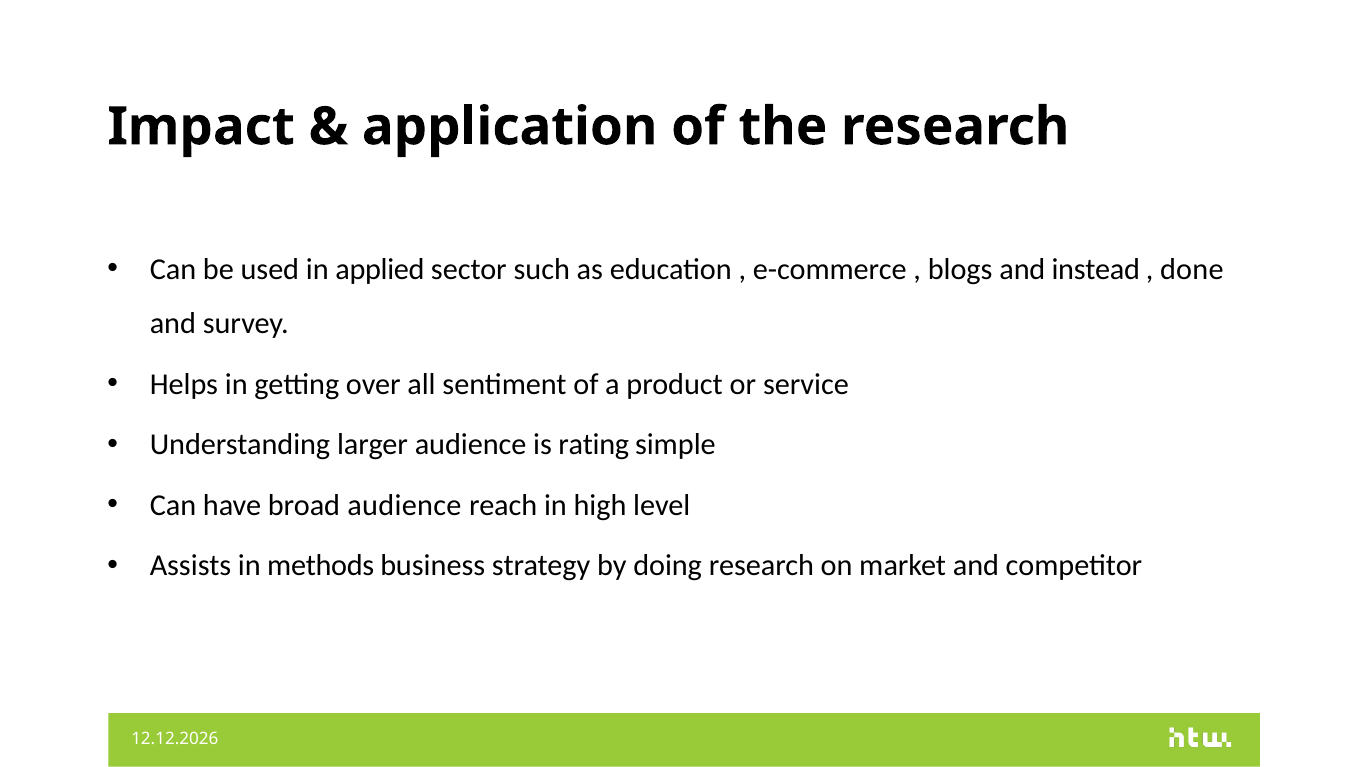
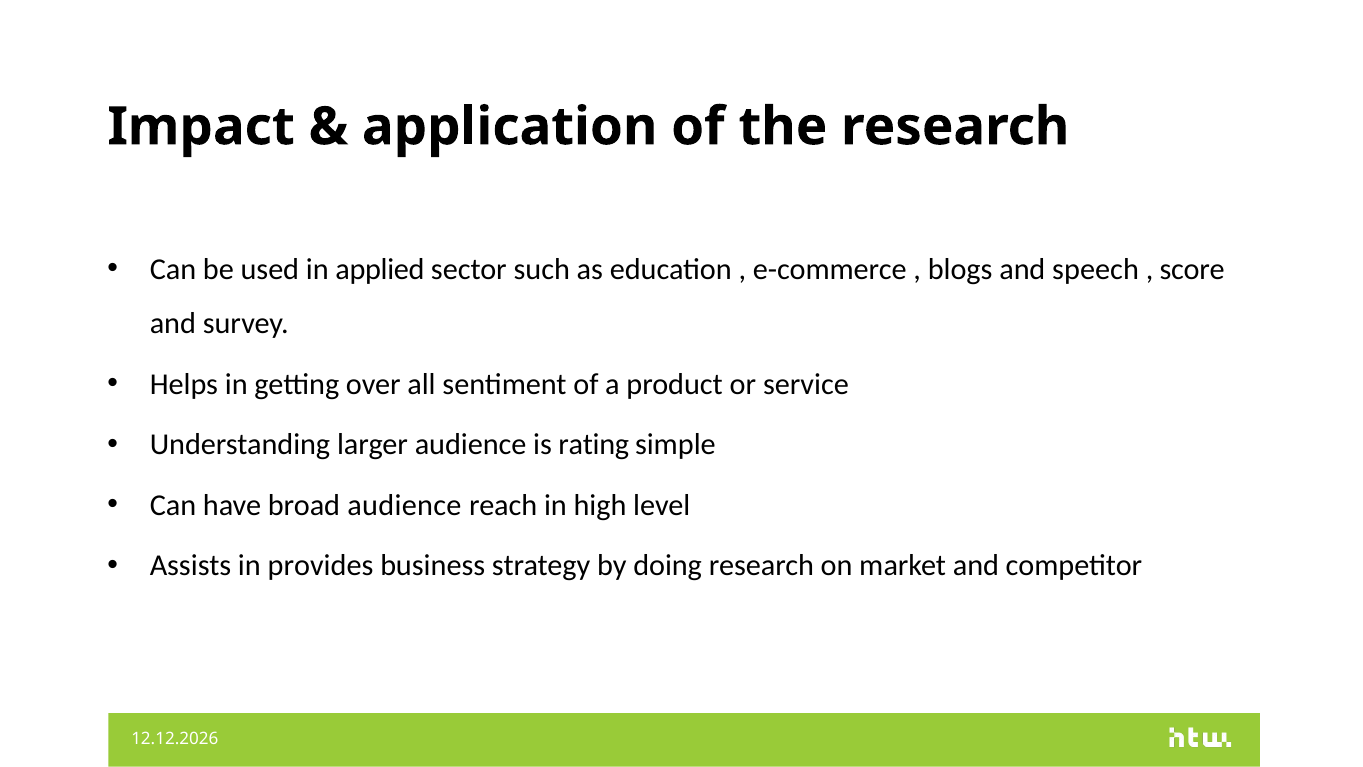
instead: instead -> speech (1096, 269)
done: done -> score (1192, 269)
methods: methods -> provides (321, 566)
